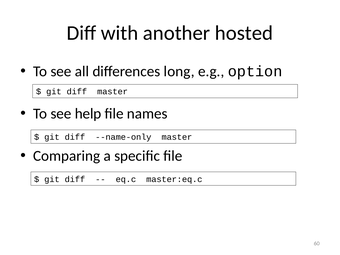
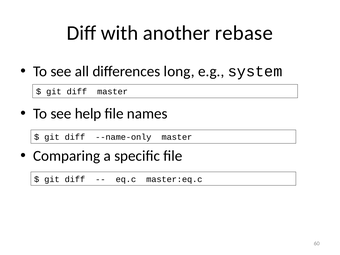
hosted: hosted -> rebase (244, 33)
option: option -> system (255, 71)
